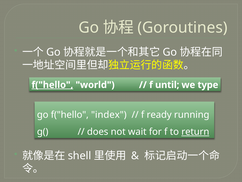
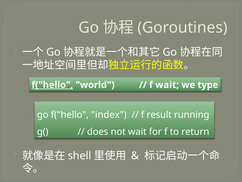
f until: until -> wait (167, 85)
ready: ready -> result (159, 115)
return underline: present -> none (195, 131)
